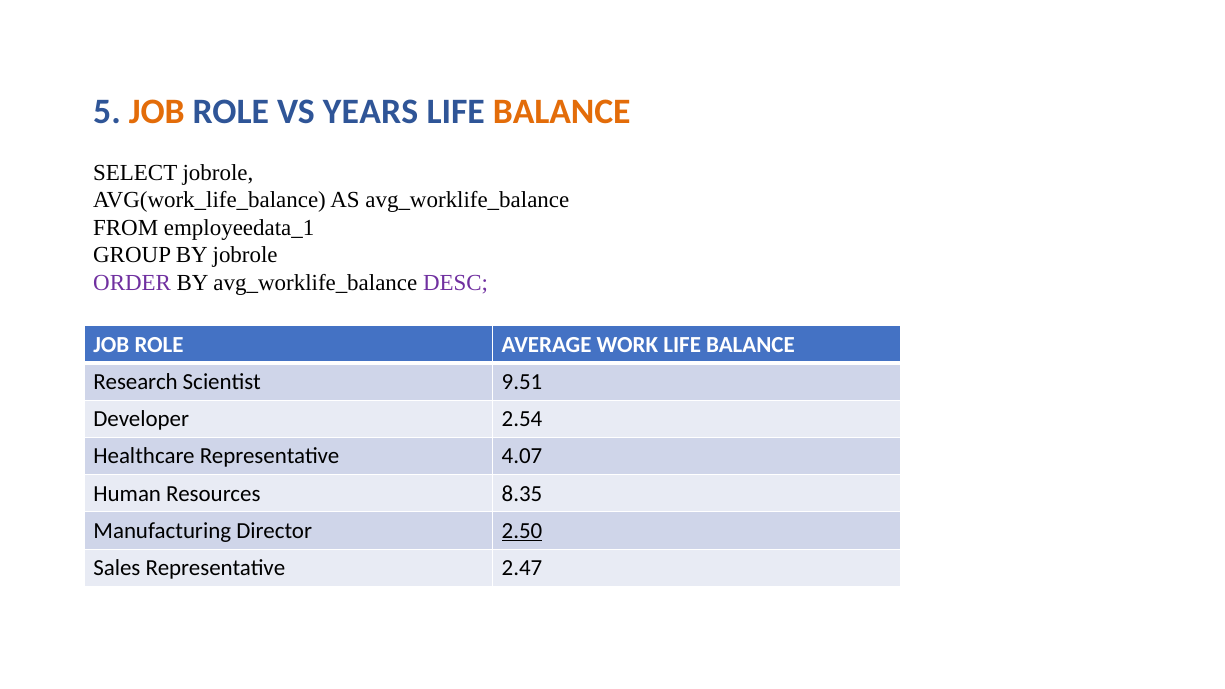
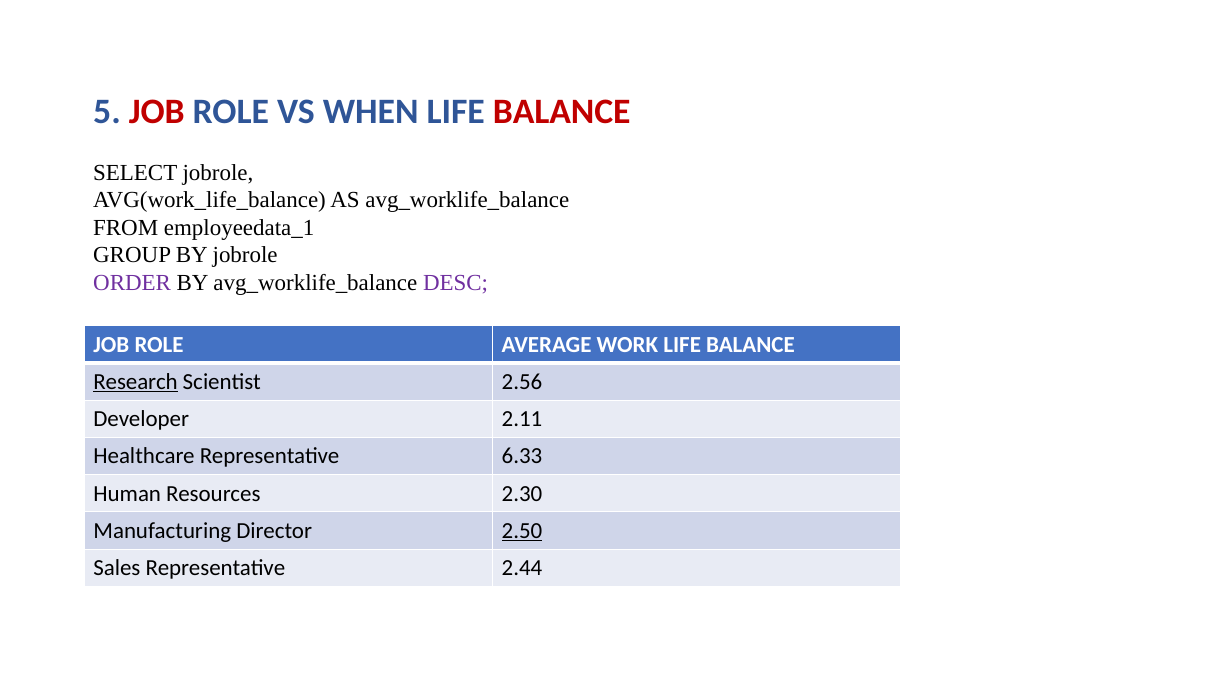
JOB colour: orange -> red (157, 112)
YEARS: YEARS -> WHEN (371, 112)
BALANCE colour: orange -> red (562, 112)
Research underline: none -> present (136, 382)
9.51: 9.51 -> 2.56 (522, 382)
2.54: 2.54 -> 2.11 (522, 419)
4.07: 4.07 -> 6.33 (522, 456)
8.35: 8.35 -> 2.30 (522, 494)
2.47: 2.47 -> 2.44 (522, 568)
